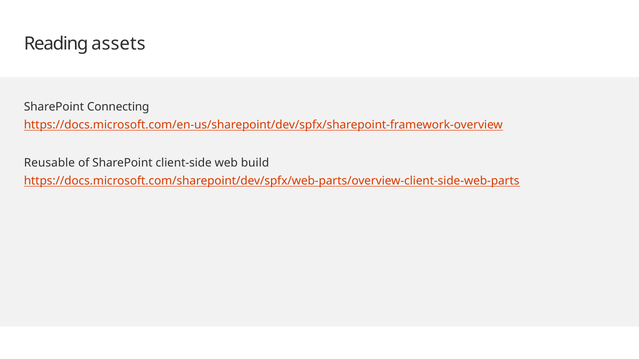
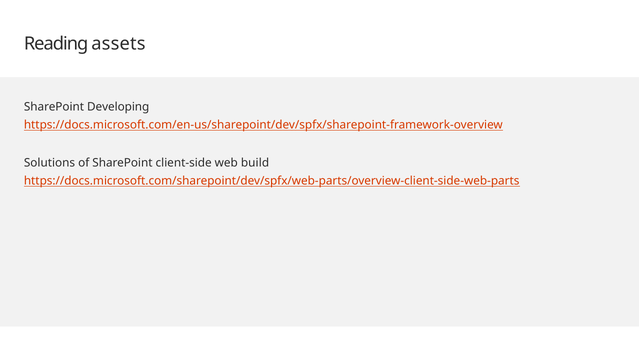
Connecting: Connecting -> Developing (118, 107)
Reusable: Reusable -> Solutions (49, 163)
